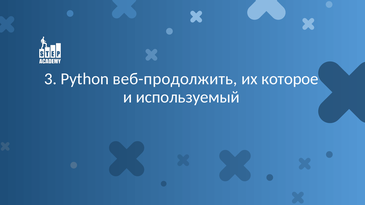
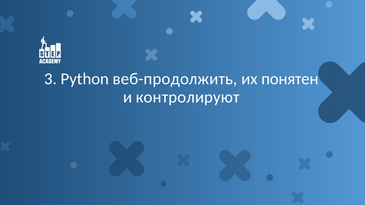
которое: которое -> понятен (290, 79)
используемый: используемый -> контролируют (188, 97)
